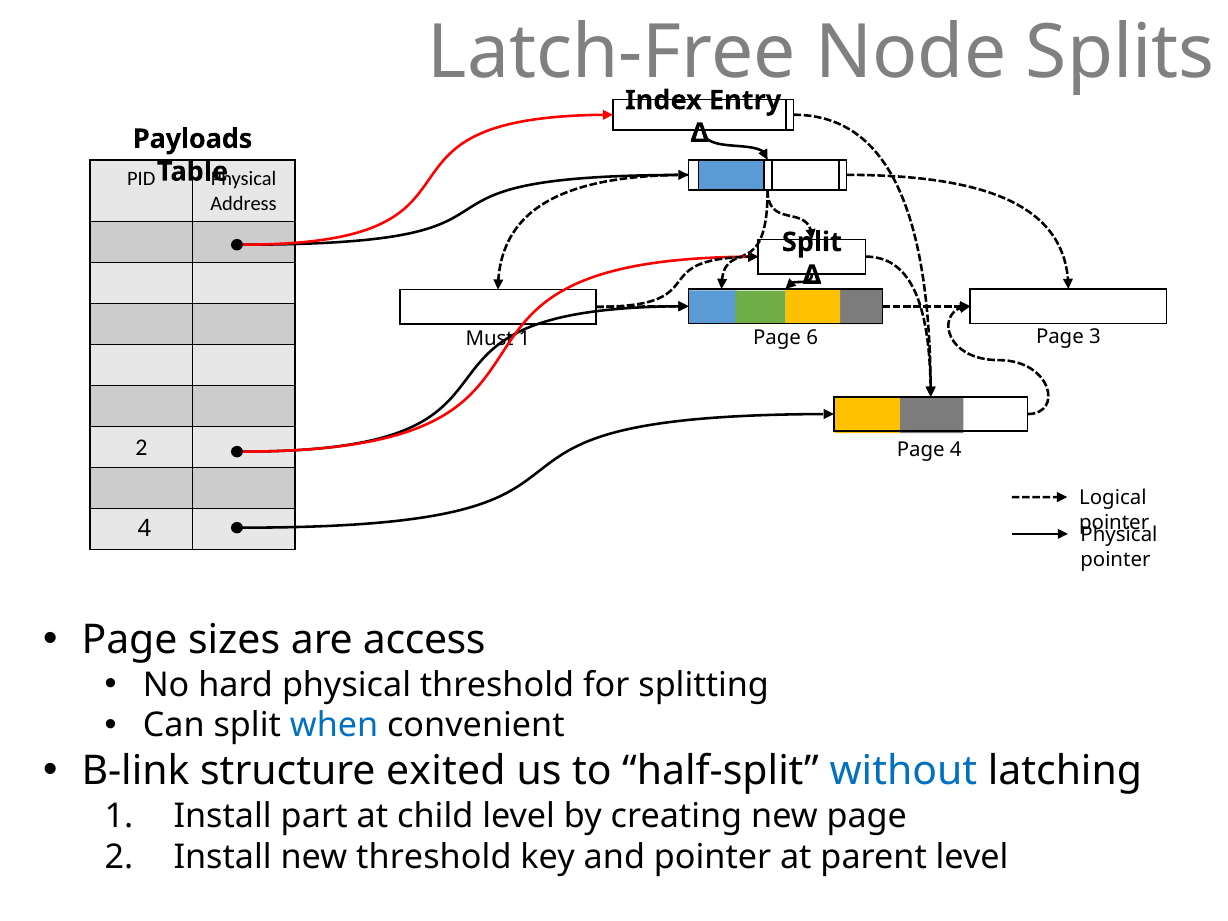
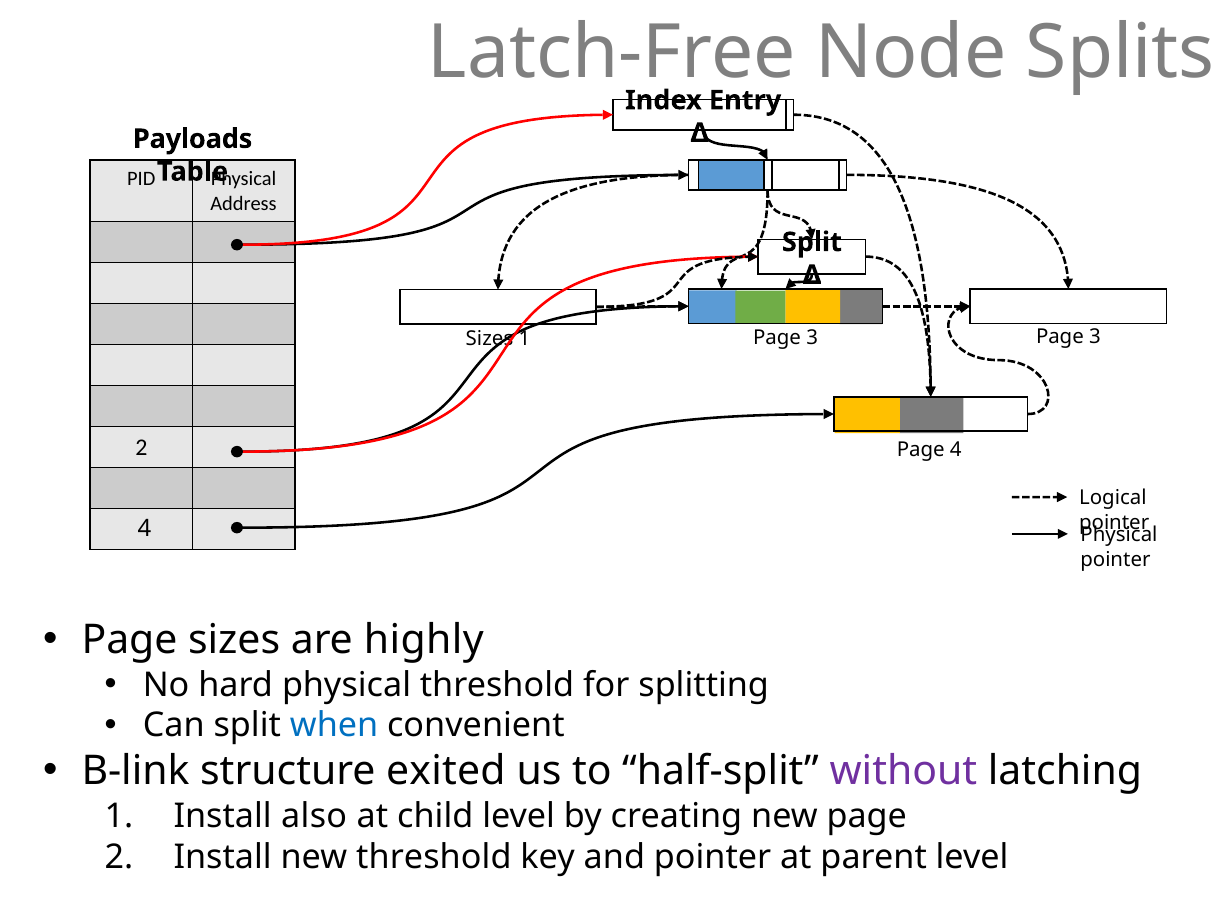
Must: Must -> Sizes (489, 338)
1 Page 6: 6 -> 3 (812, 337)
access: access -> highly (424, 640)
without colour: blue -> purple (903, 771)
part: part -> also (314, 816)
